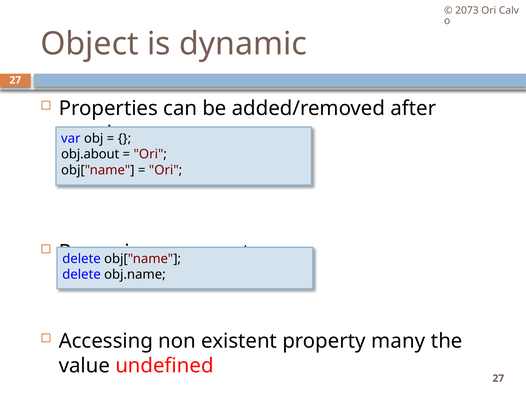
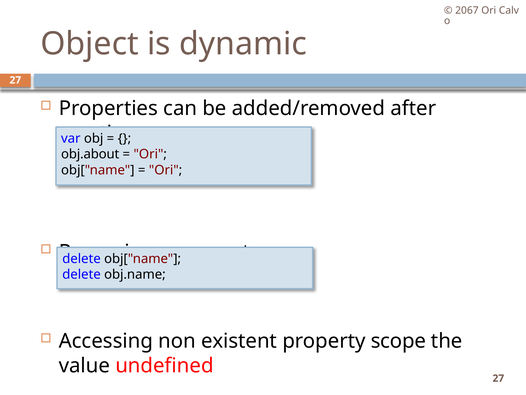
2073: 2073 -> 2067 (467, 10)
many: many -> scope (398, 341)
